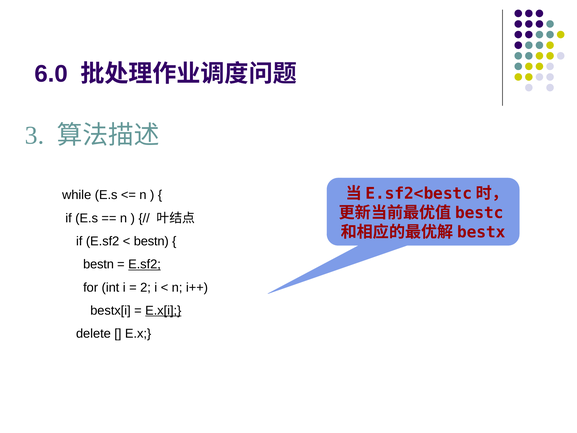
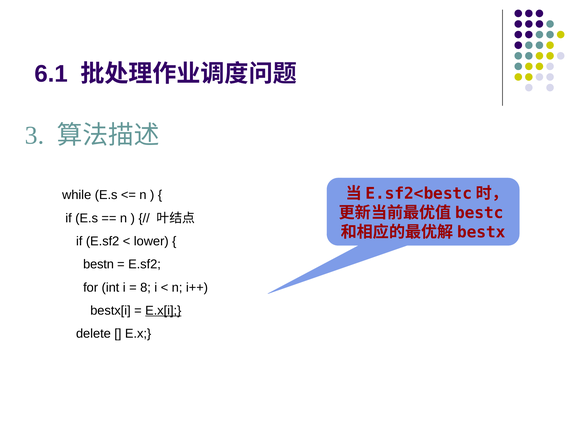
6.0: 6.0 -> 6.1 (51, 74)
bestn: bestn -> lower (151, 241)
E.sf2 underline: present -> none (145, 264)
2: 2 -> 8 (146, 287)
